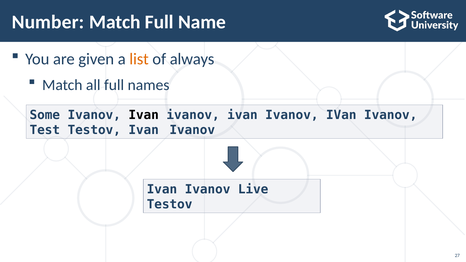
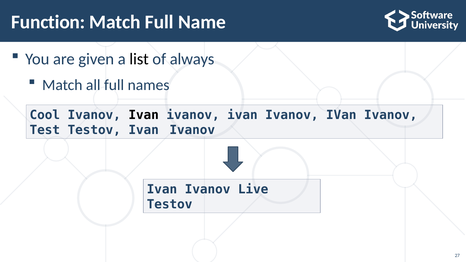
Number: Number -> Function (48, 22)
list colour: orange -> black (139, 59)
Some: Some -> Cool (45, 115)
